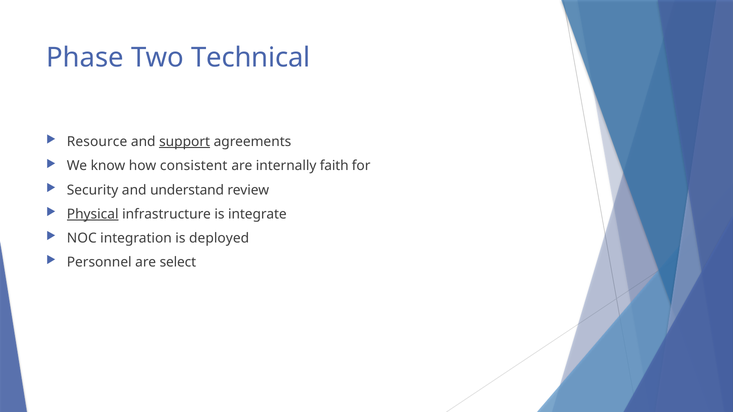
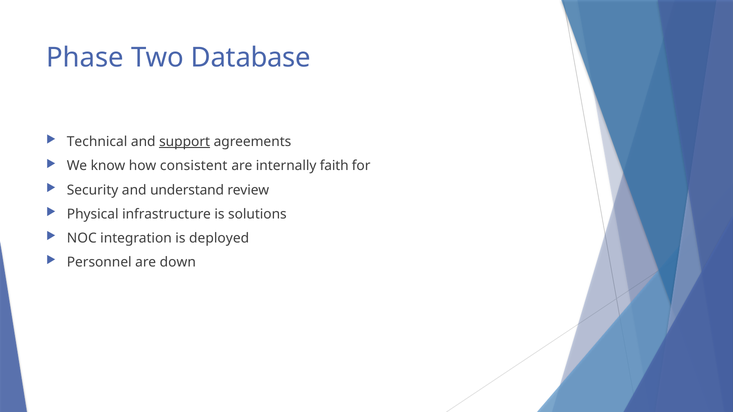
Technical: Technical -> Database (251, 58)
Resource: Resource -> Technical (97, 142)
Physical underline: present -> none (93, 214)
integrate: integrate -> solutions (257, 214)
select: select -> down (178, 263)
